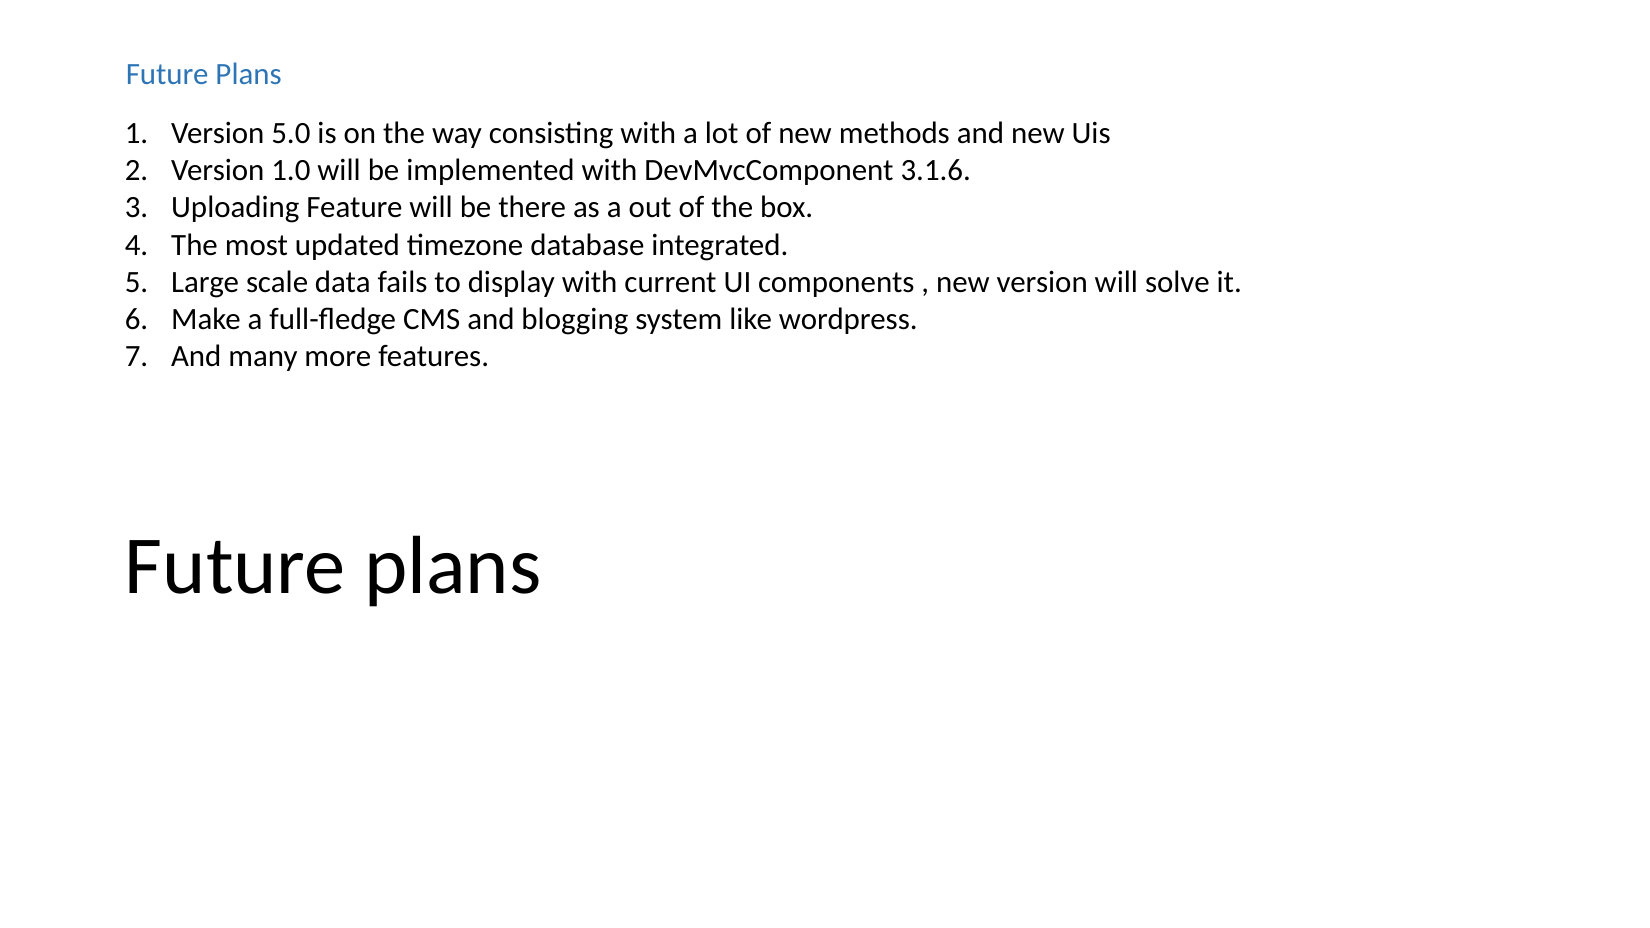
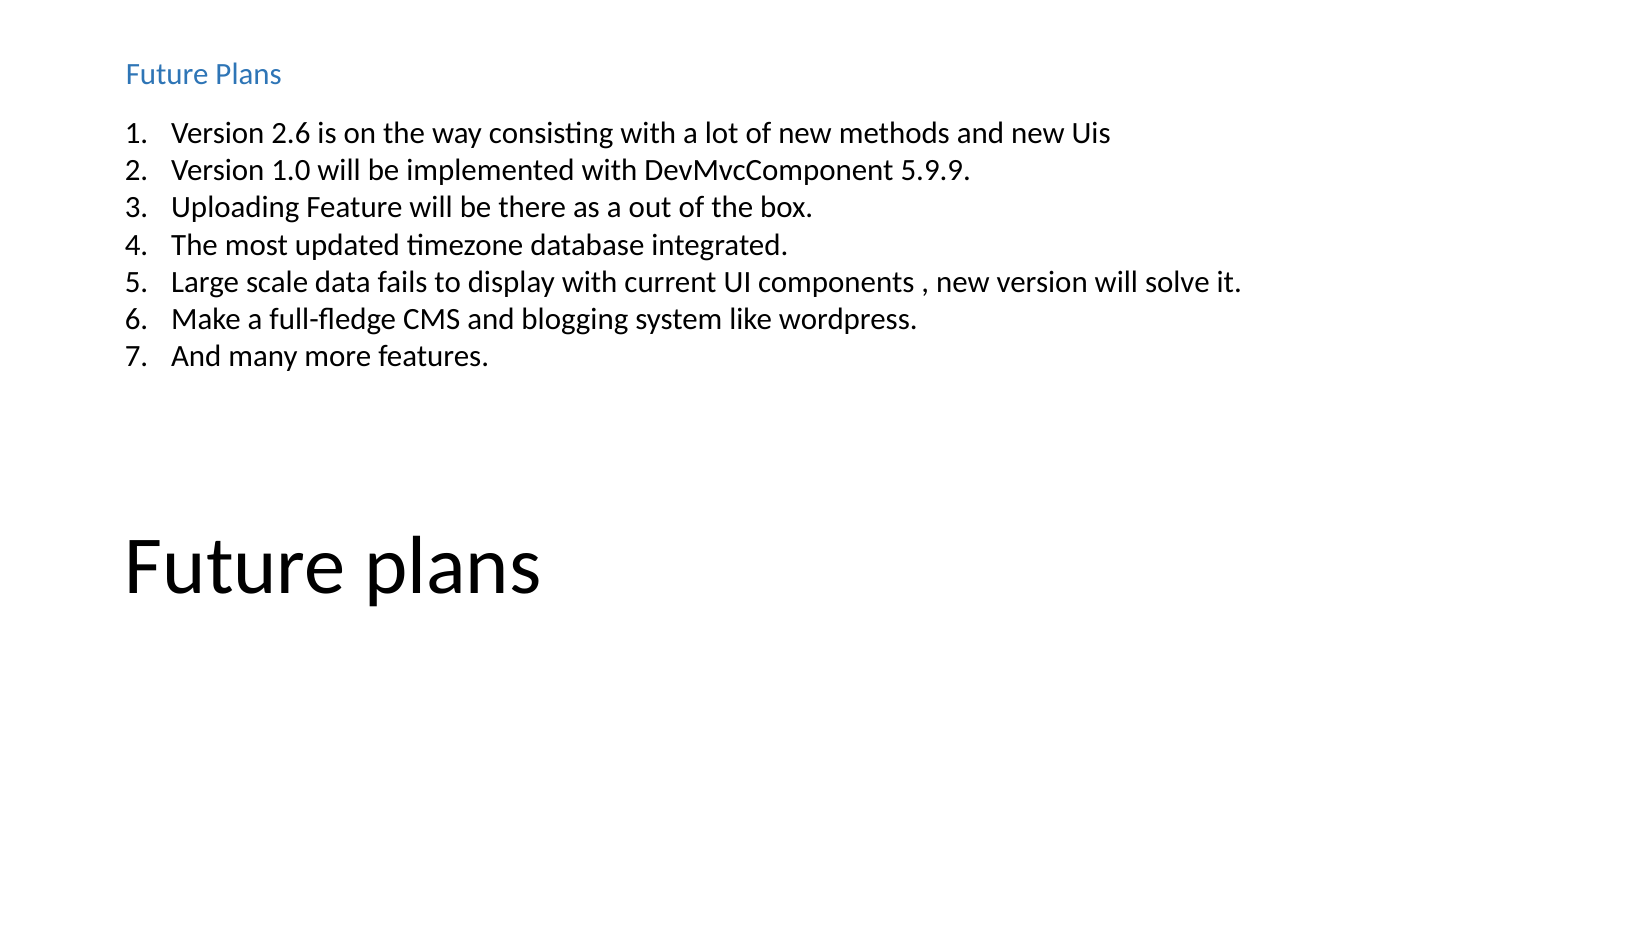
5.0: 5.0 -> 2.6 (291, 133)
3.1.6: 3.1.6 -> 5.9.9 (936, 171)
